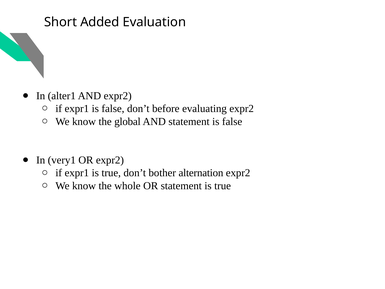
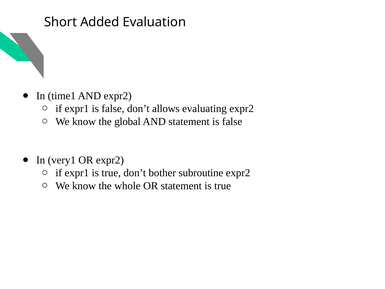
alter1: alter1 -> time1 (62, 96)
before: before -> allows (166, 109)
alternation: alternation -> subroutine (201, 173)
